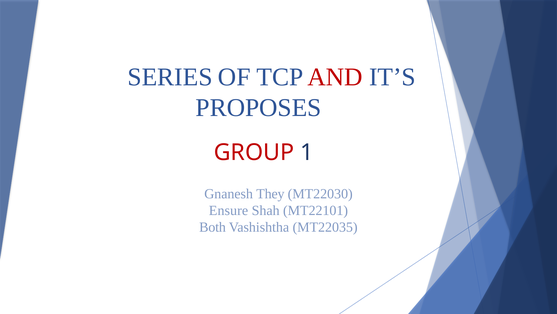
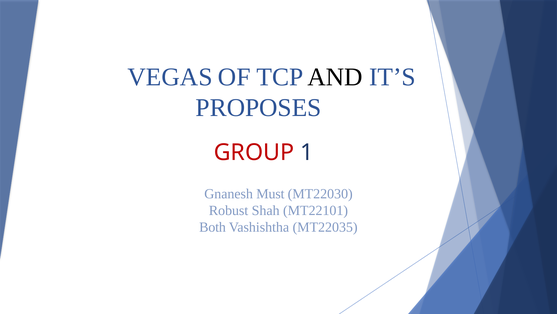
SERIES: SERIES -> VEGAS (170, 77)
AND colour: red -> black (335, 77)
They: They -> Must (270, 193)
Ensure: Ensure -> Robust (229, 210)
